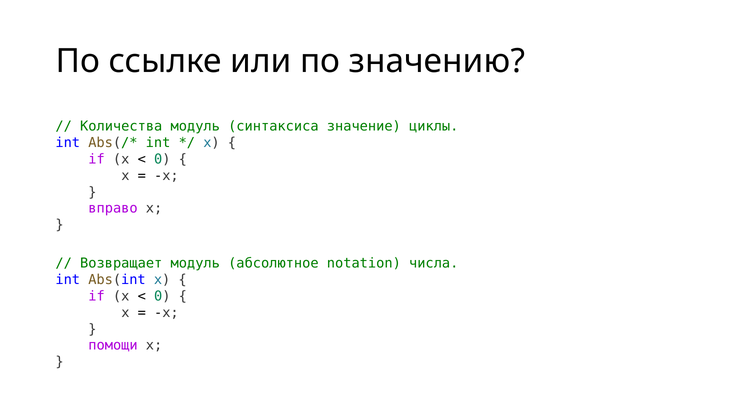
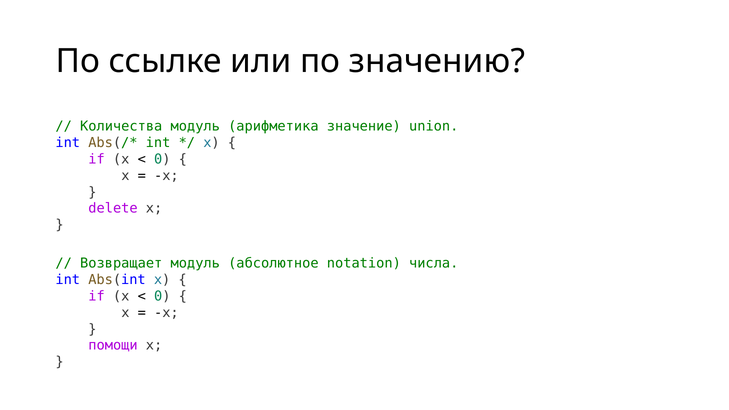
синтаксиса: синтаксиса -> арифметика (273, 126)
циклы: циклы -> union (434, 126)
вправо: вправо -> delete (113, 208)
